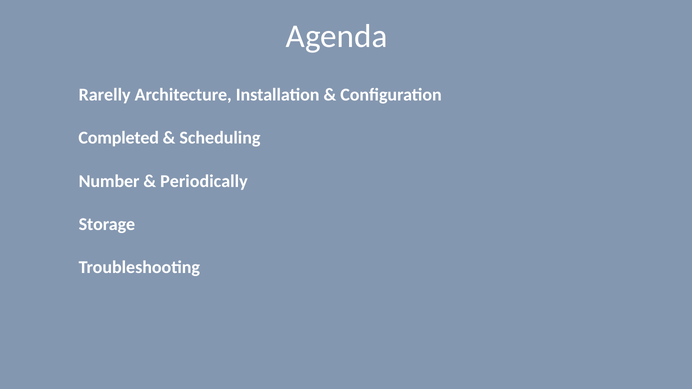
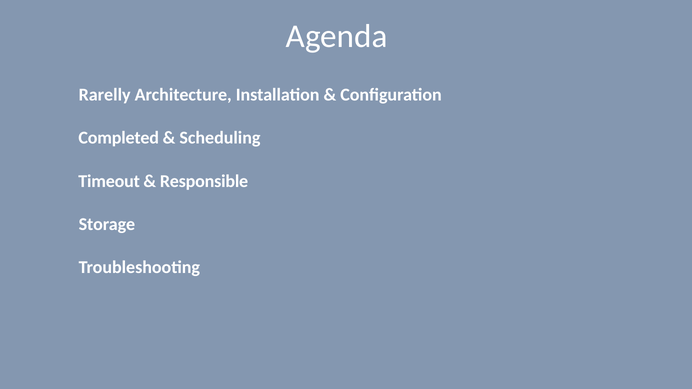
Number: Number -> Timeout (109, 181)
Periodically: Periodically -> Responsible (204, 181)
